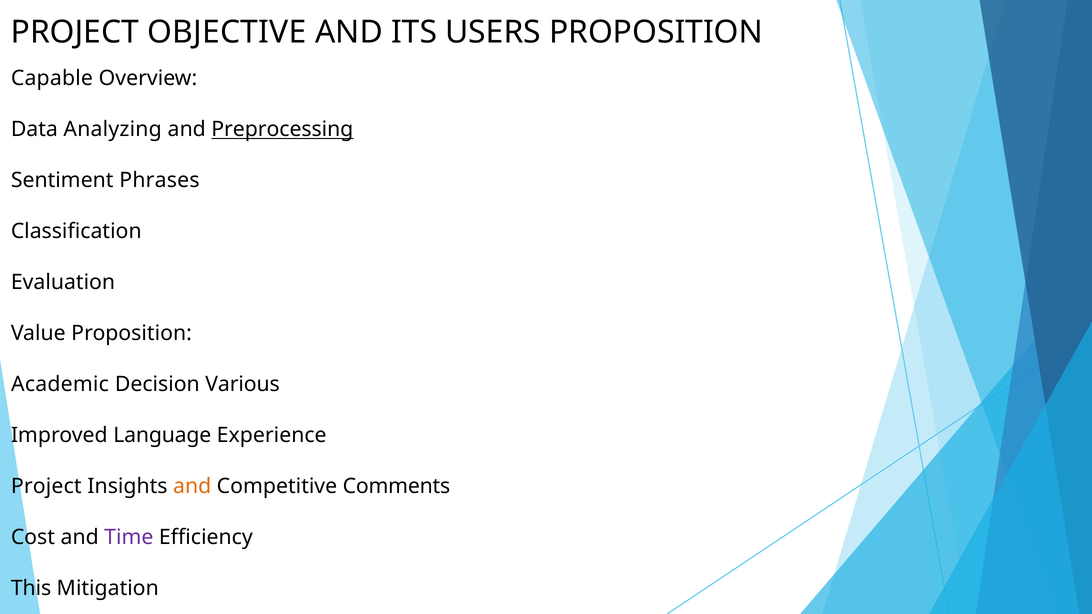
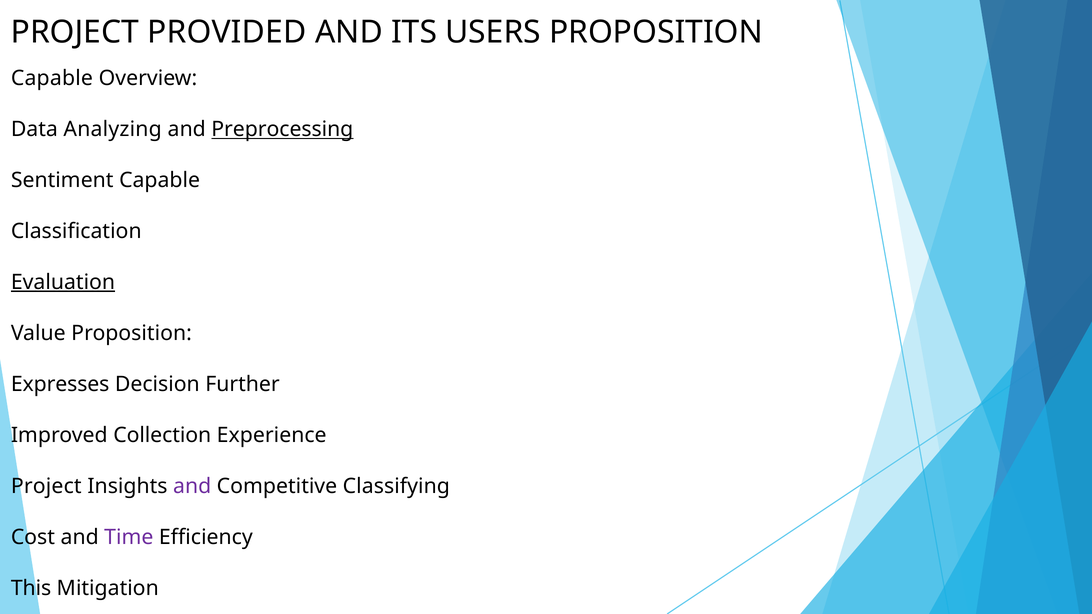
OBJECTIVE: OBJECTIVE -> PROVIDED (227, 32)
Sentiment Phrases: Phrases -> Capable (160, 180)
Evaluation underline: none -> present (63, 282)
Academic: Academic -> Expresses (60, 384)
Various: Various -> Further (242, 384)
Language: Language -> Collection (162, 435)
and colour: orange -> purple (192, 486)
Comments: Comments -> Classifying (396, 486)
